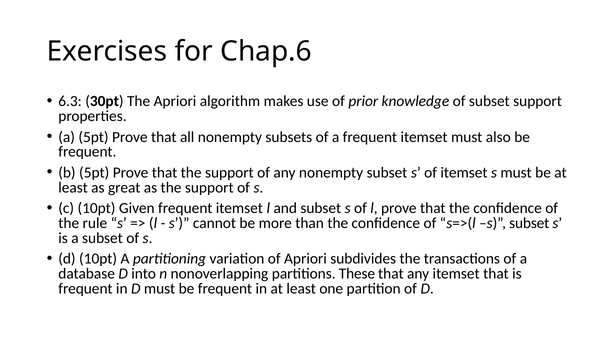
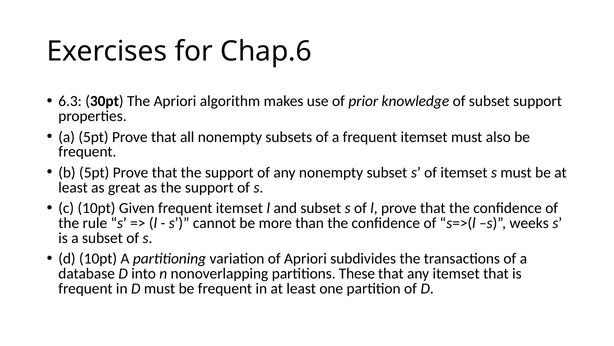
s subset: subset -> weeks (529, 223)
